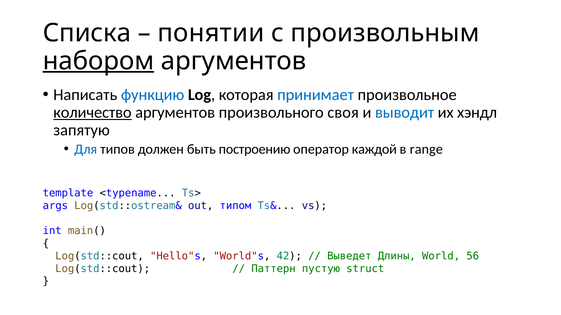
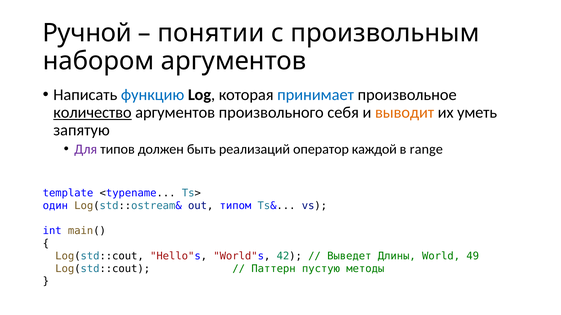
Списка: Списка -> Ручной (87, 33)
набором underline: present -> none (98, 61)
своя: своя -> себя (343, 113)
выводит colour: blue -> orange (405, 113)
хэндл: хэндл -> уметь (477, 113)
Для colour: blue -> purple (86, 150)
построению: построению -> реализаций (254, 150)
args: args -> один (55, 206)
56: 56 -> 49 (473, 256)
struct: struct -> методы (365, 269)
